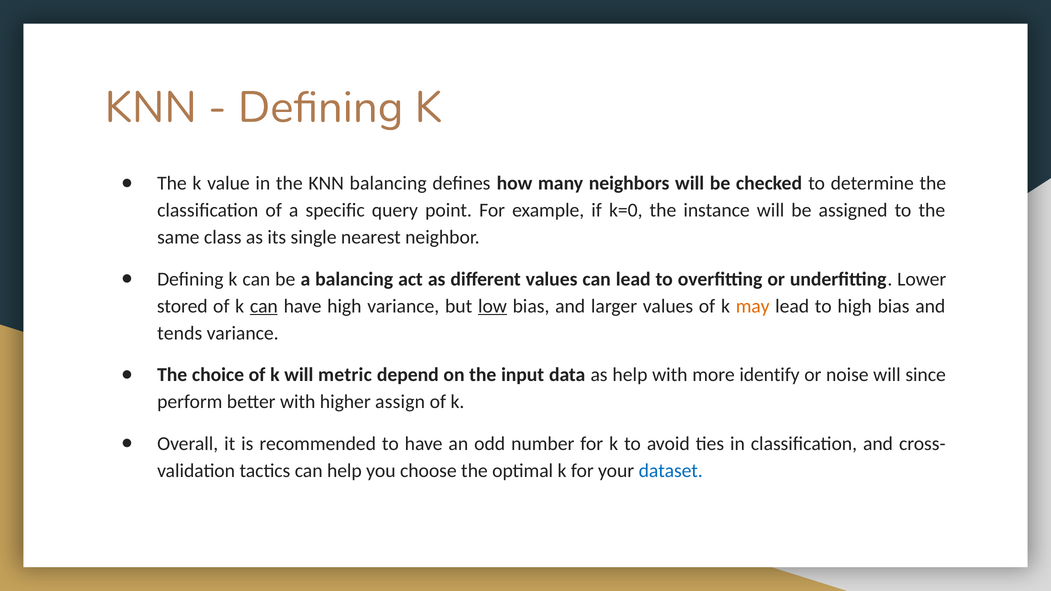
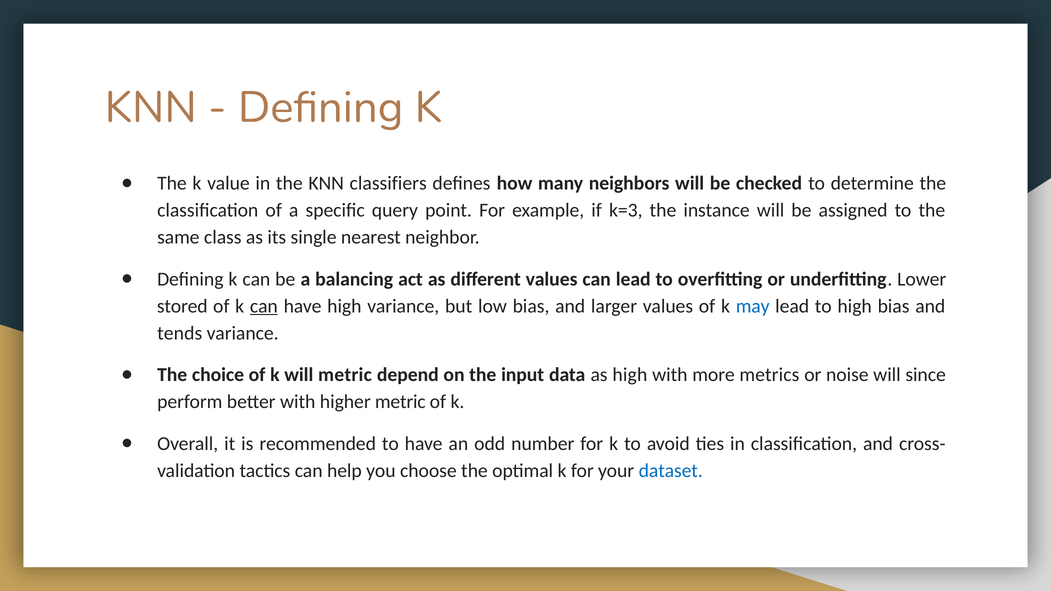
KNN balancing: balancing -> classifiers (388, 183)
k=0: k=0 -> k=3 (626, 210)
low underline: present -> none (492, 306)
may colour: orange -> blue (753, 306)
as help: help -> high (630, 375)
identify: identify -> metrics (769, 375)
higher assign: assign -> metric (400, 402)
